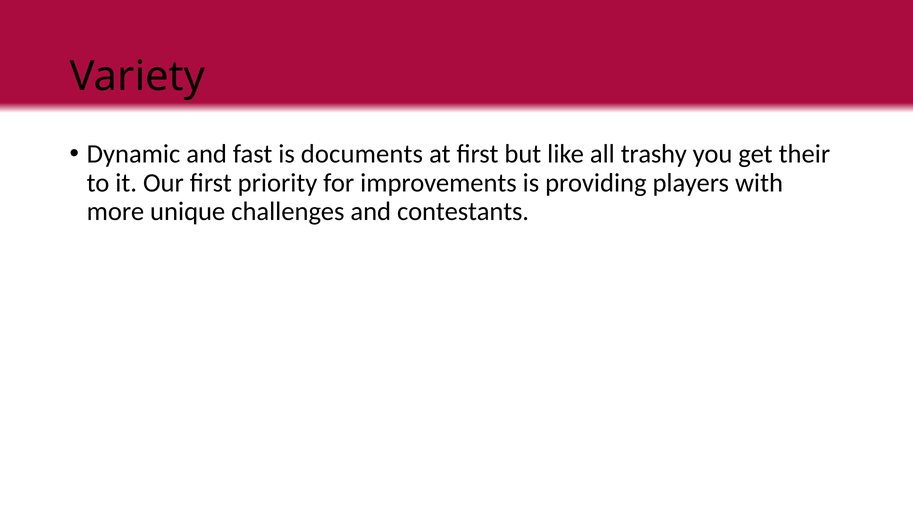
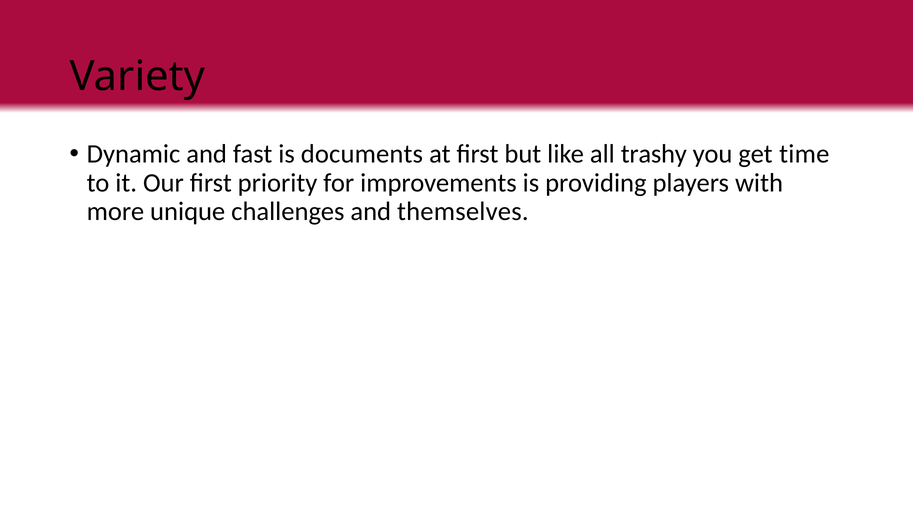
their: their -> time (804, 154)
contestants: contestants -> themselves (463, 212)
